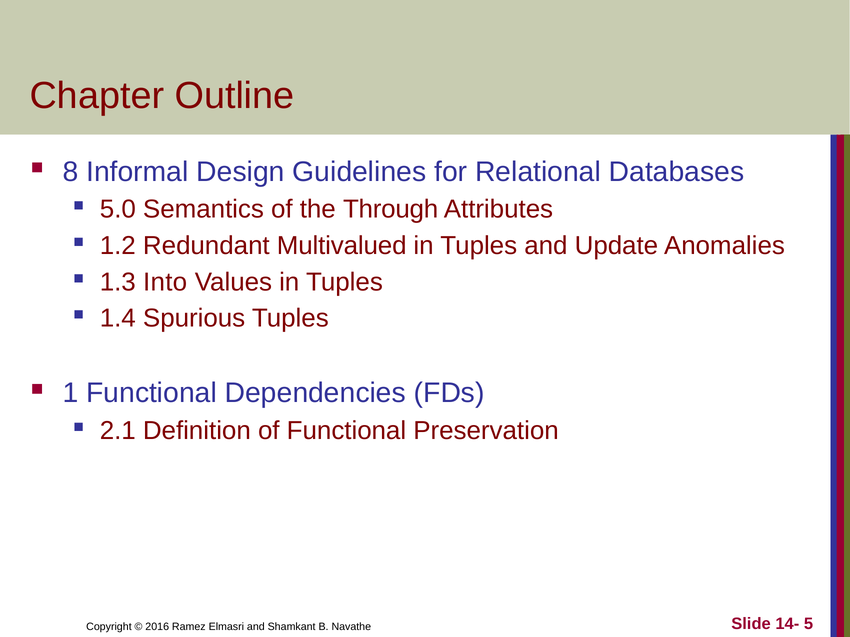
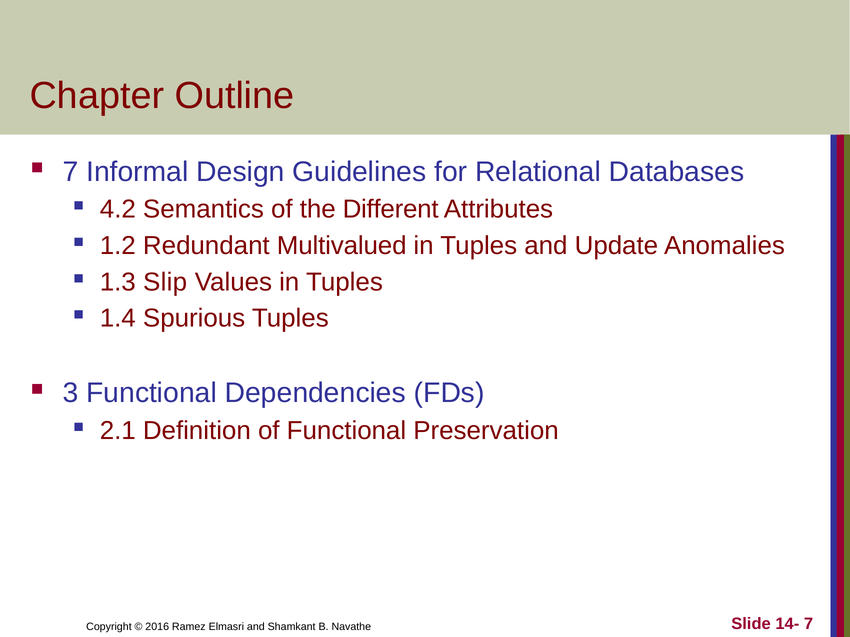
8: 8 -> 7 (71, 172)
5.0: 5.0 -> 4.2 (118, 210)
Through: Through -> Different (391, 210)
Into: Into -> Slip (165, 282)
1: 1 -> 3 (71, 393)
14- 5: 5 -> 7 (809, 624)
